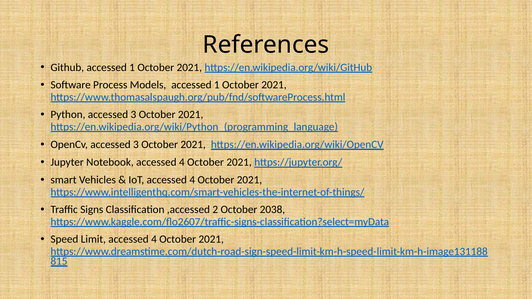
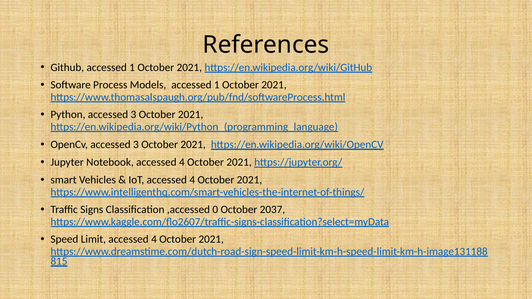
2: 2 -> 0 (215, 210)
2038: 2038 -> 2037 (272, 210)
